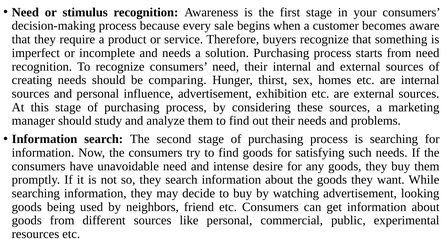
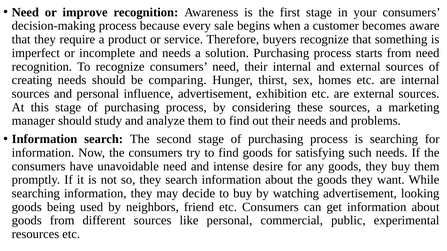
stimulus: stimulus -> improve (85, 12)
